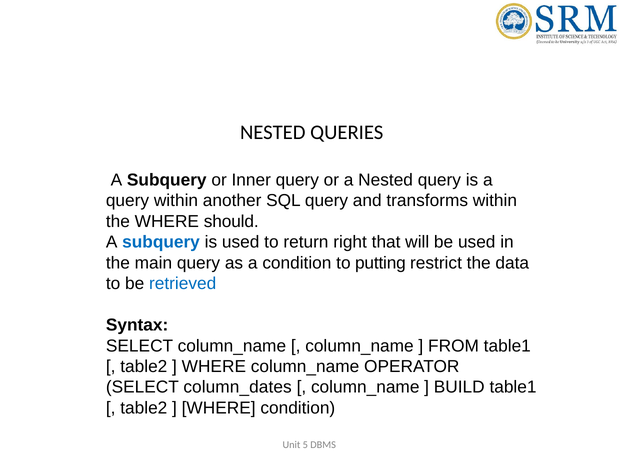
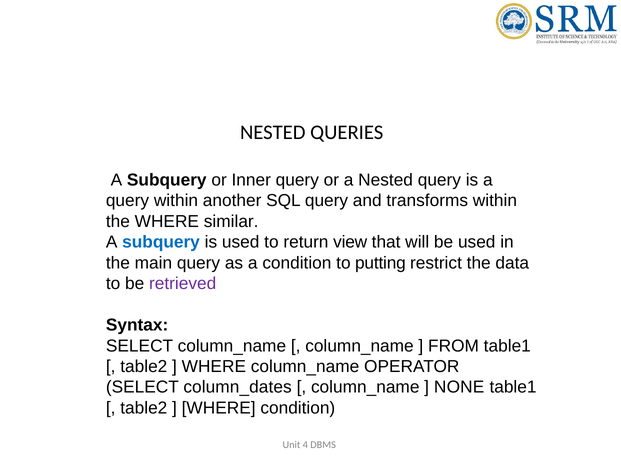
should: should -> similar (231, 221)
right: right -> view (350, 242)
retrieved colour: blue -> purple (183, 284)
BUILD: BUILD -> NONE (459, 387)
5: 5 -> 4 (305, 445)
